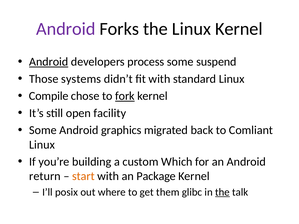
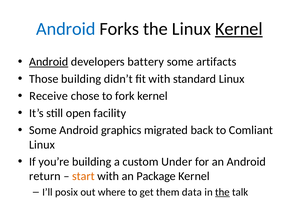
Android colour: purple -> blue (66, 29)
Kernel underline: none -> present (239, 29)
process: process -> battery (146, 62)
suspend: suspend -> artifacts (216, 62)
Those systems: systems -> building (81, 79)
Compile: Compile -> Receive (49, 96)
fork underline: present -> none (125, 96)
Which: Which -> Under (177, 162)
glibc: glibc -> data (192, 192)
